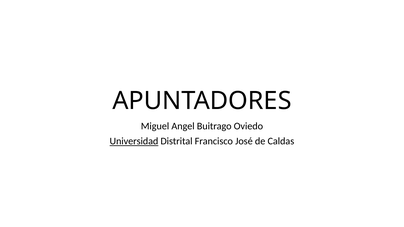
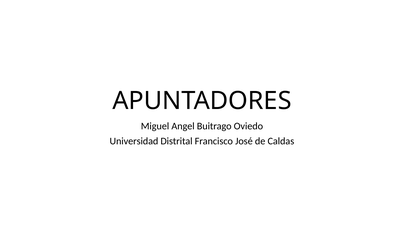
Universidad underline: present -> none (134, 141)
